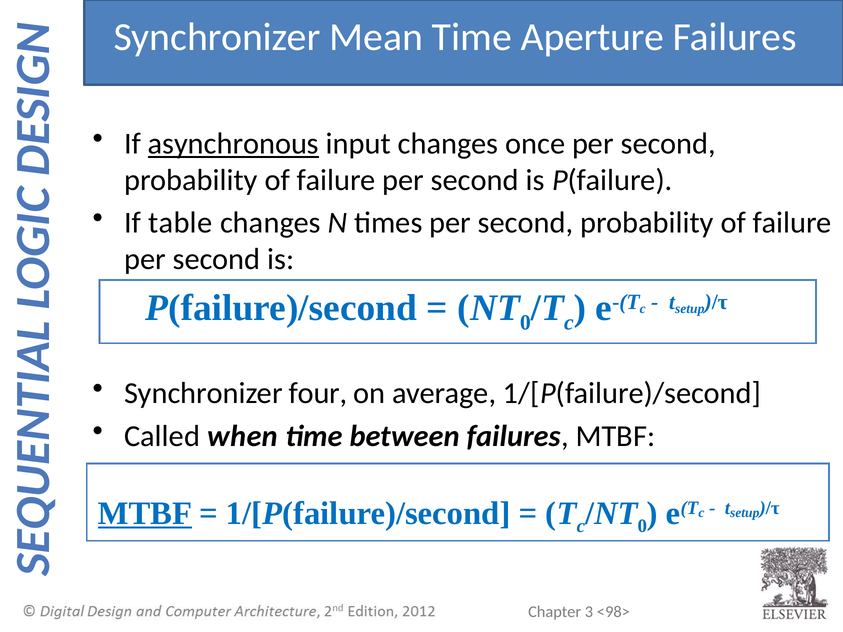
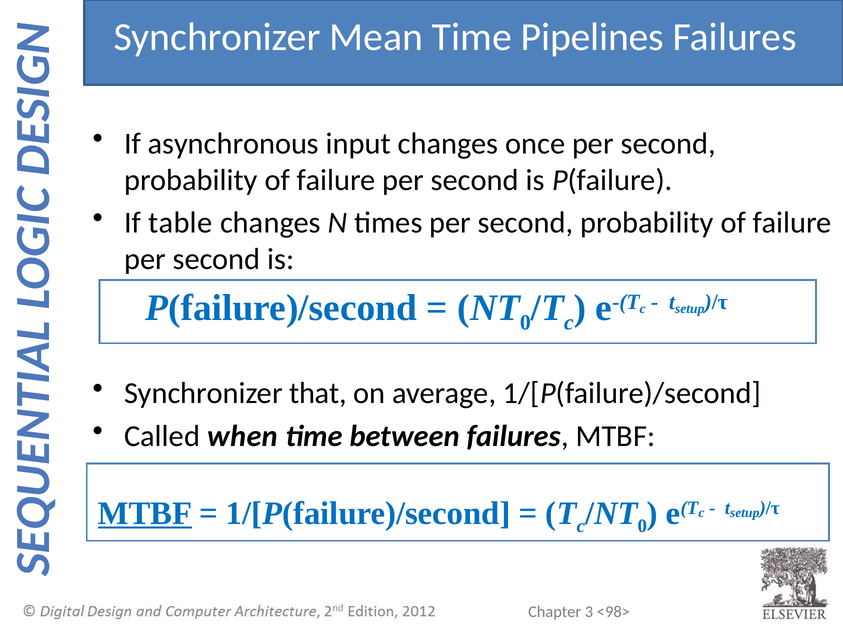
Aperture: Aperture -> Pipelines (592, 37)
asynchronous underline: present -> none (233, 144)
four: four -> that (318, 394)
